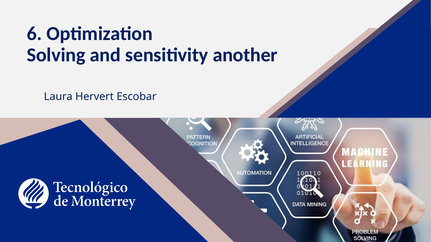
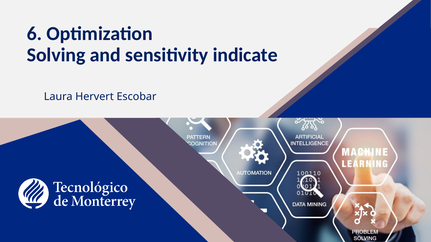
another: another -> indicate (245, 55)
